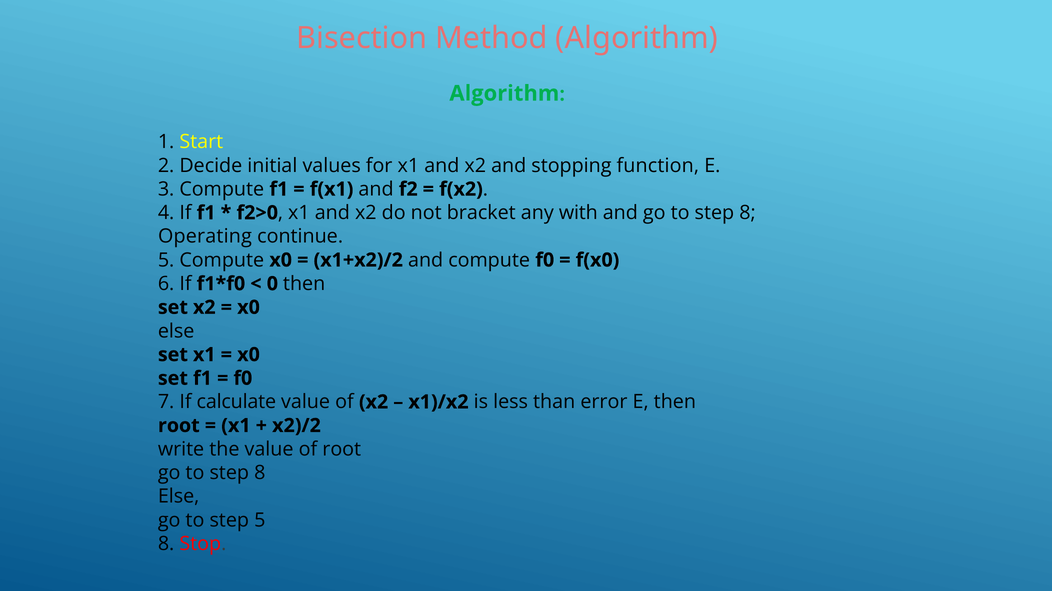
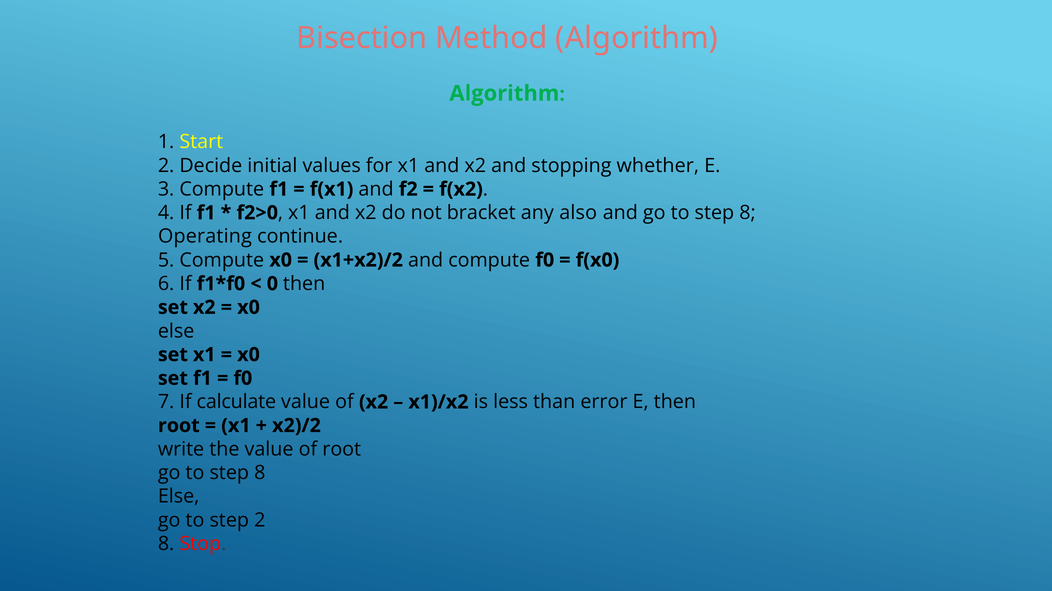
function: function -> whether (658, 166)
with: with -> also (578, 213)
step 5: 5 -> 2 (260, 521)
